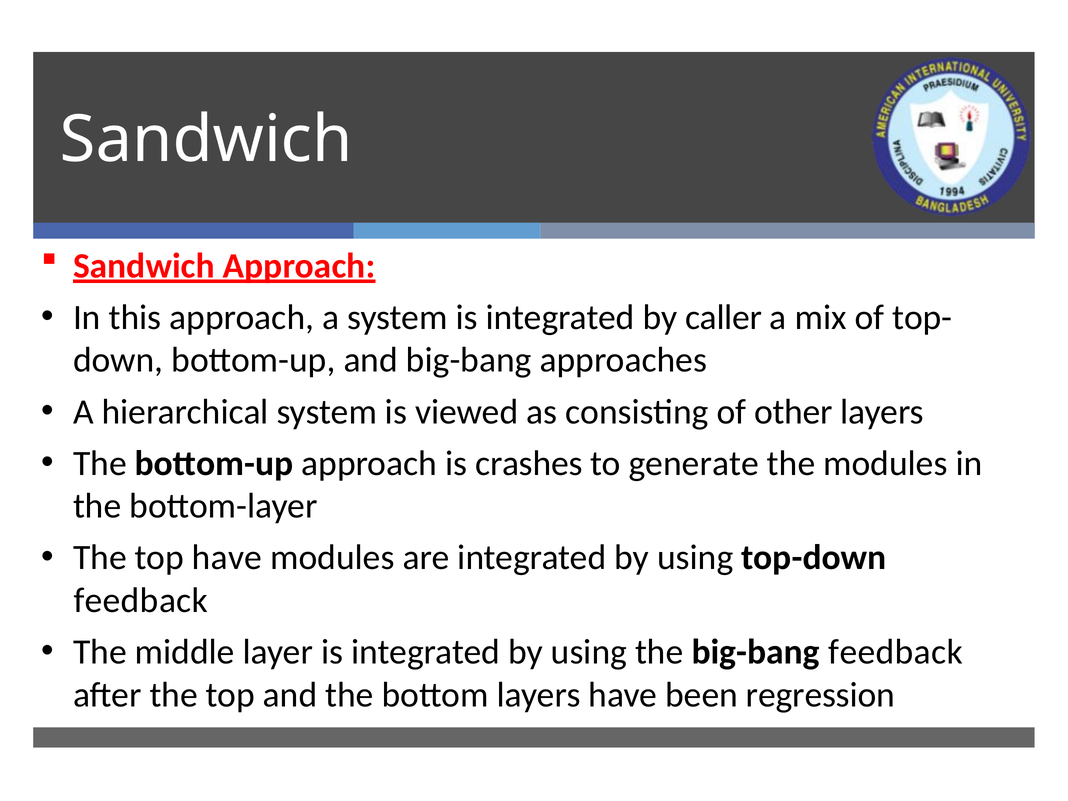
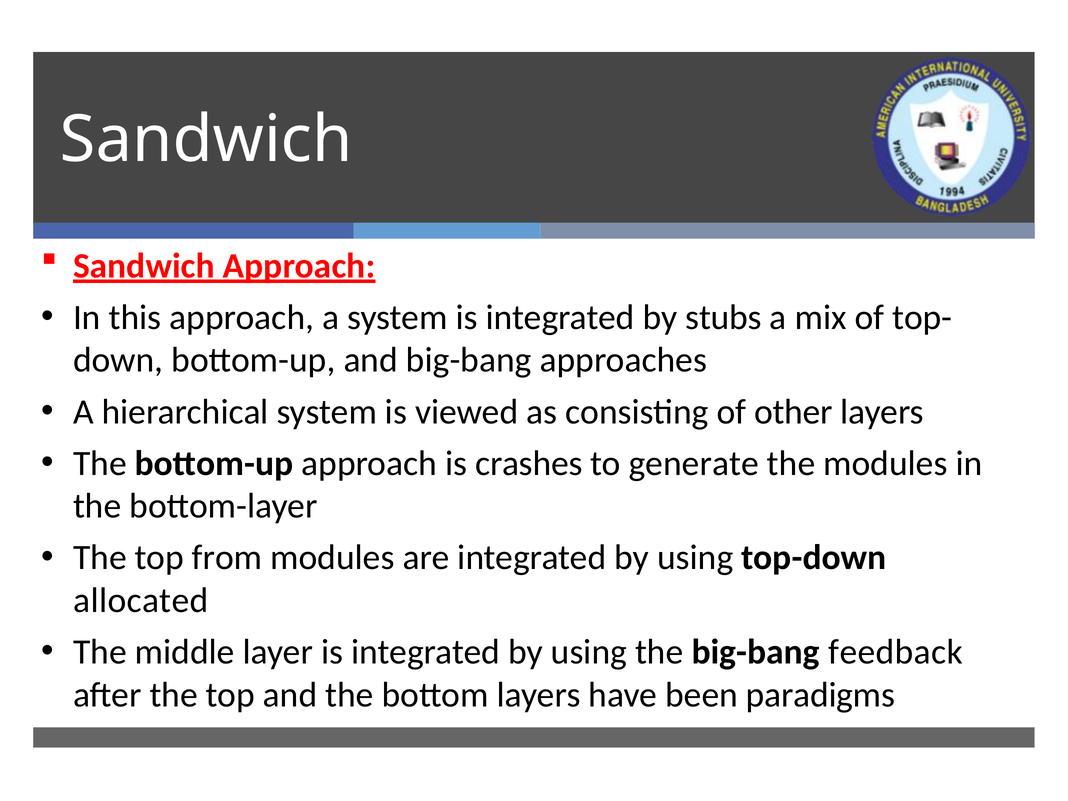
caller: caller -> stubs (724, 317)
top have: have -> from (227, 558)
feedback: feedback -> allocated (141, 600)
regression: regression -> paradigms (820, 695)
